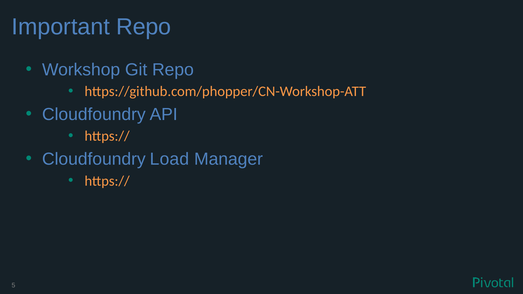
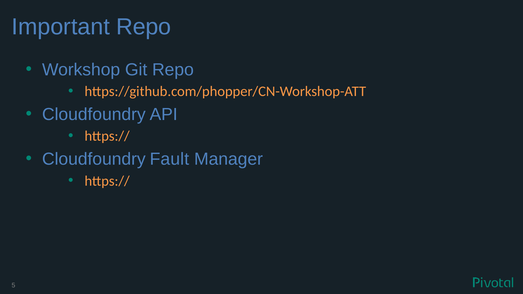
Load: Load -> Fault (169, 159)
